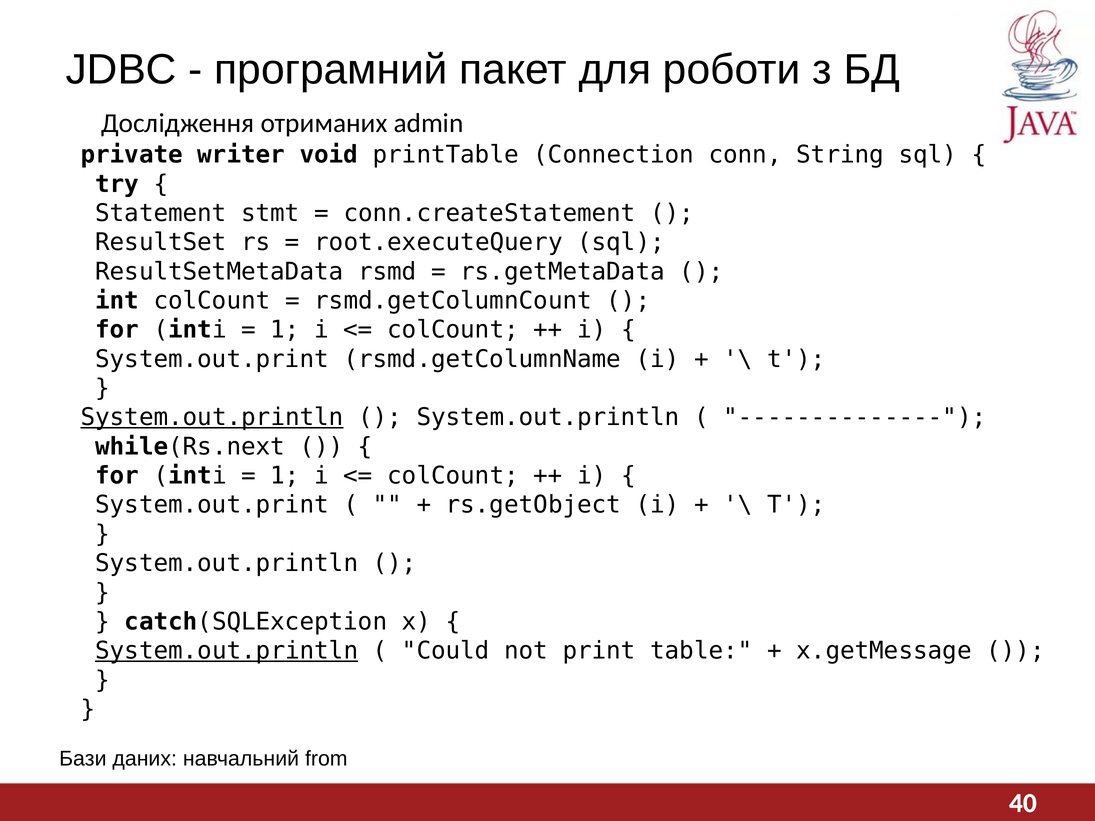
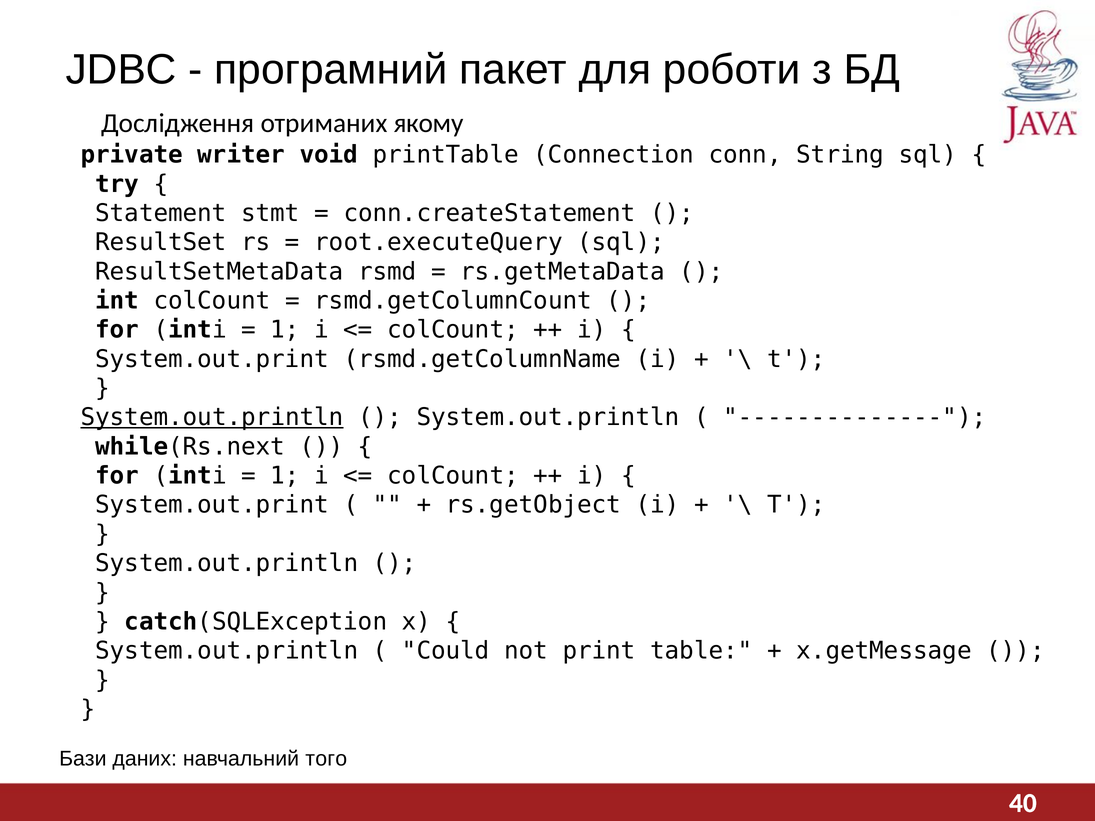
admin: admin -> якому (429, 123)
System.out.println underline: present -> none (227, 651)
from: from -> того (326, 759)
